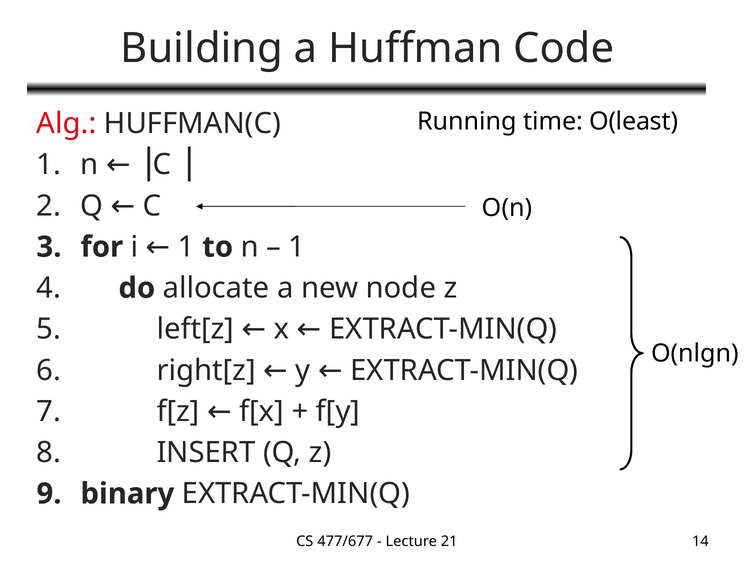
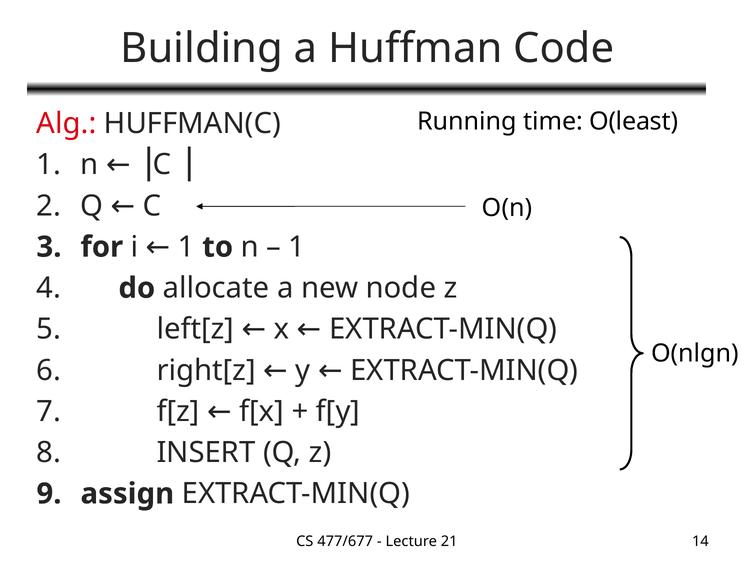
binary: binary -> assign (127, 493)
